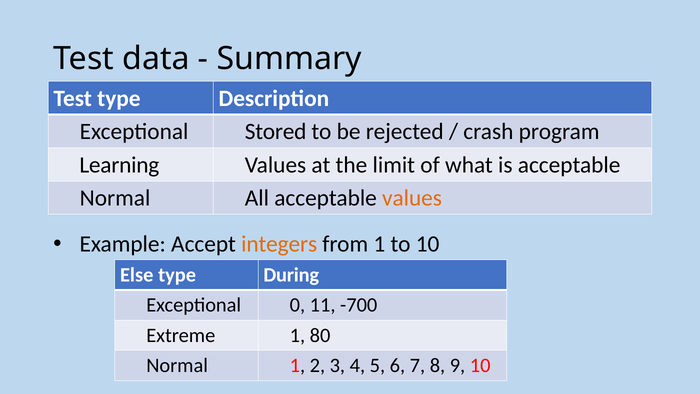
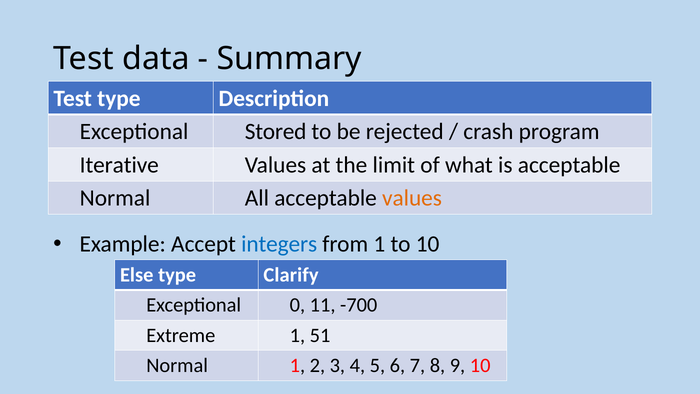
Learning: Learning -> Iterative (119, 165)
integers colour: orange -> blue (279, 244)
During: During -> Clarify (291, 275)
80: 80 -> 51 (320, 335)
